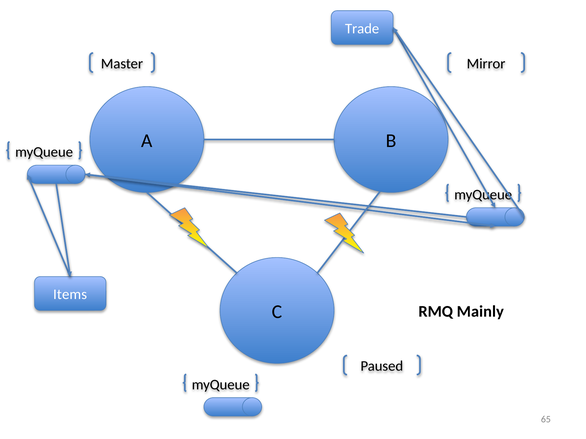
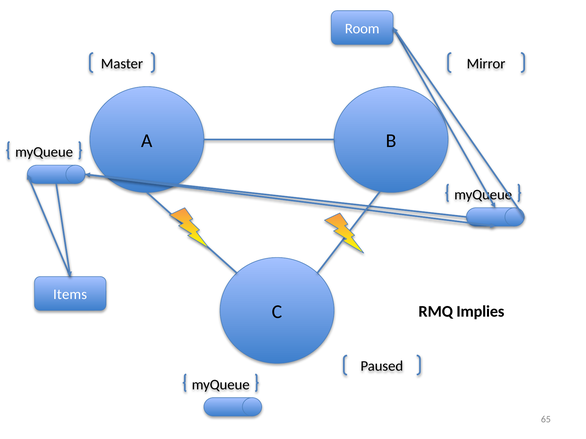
Trade: Trade -> Room (362, 29)
Mainly: Mainly -> Implies (480, 312)
